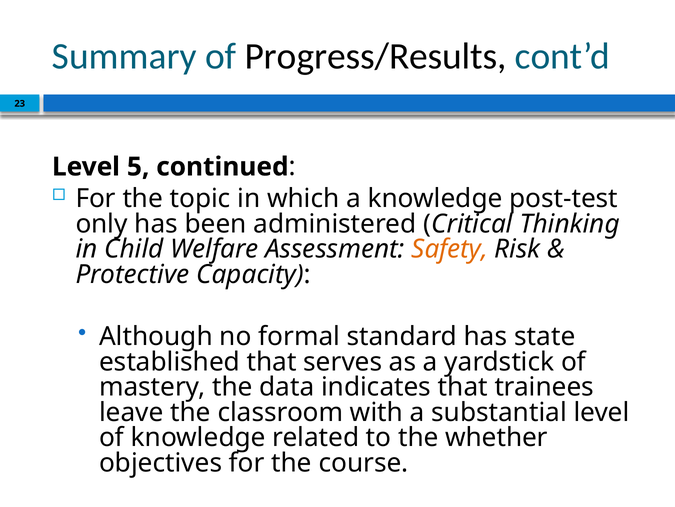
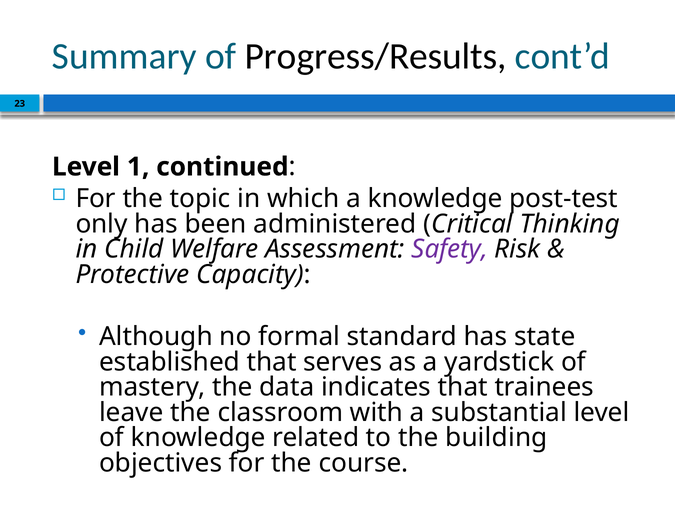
5: 5 -> 1 (138, 167)
Safety colour: orange -> purple (450, 249)
whether: whether -> building (496, 437)
